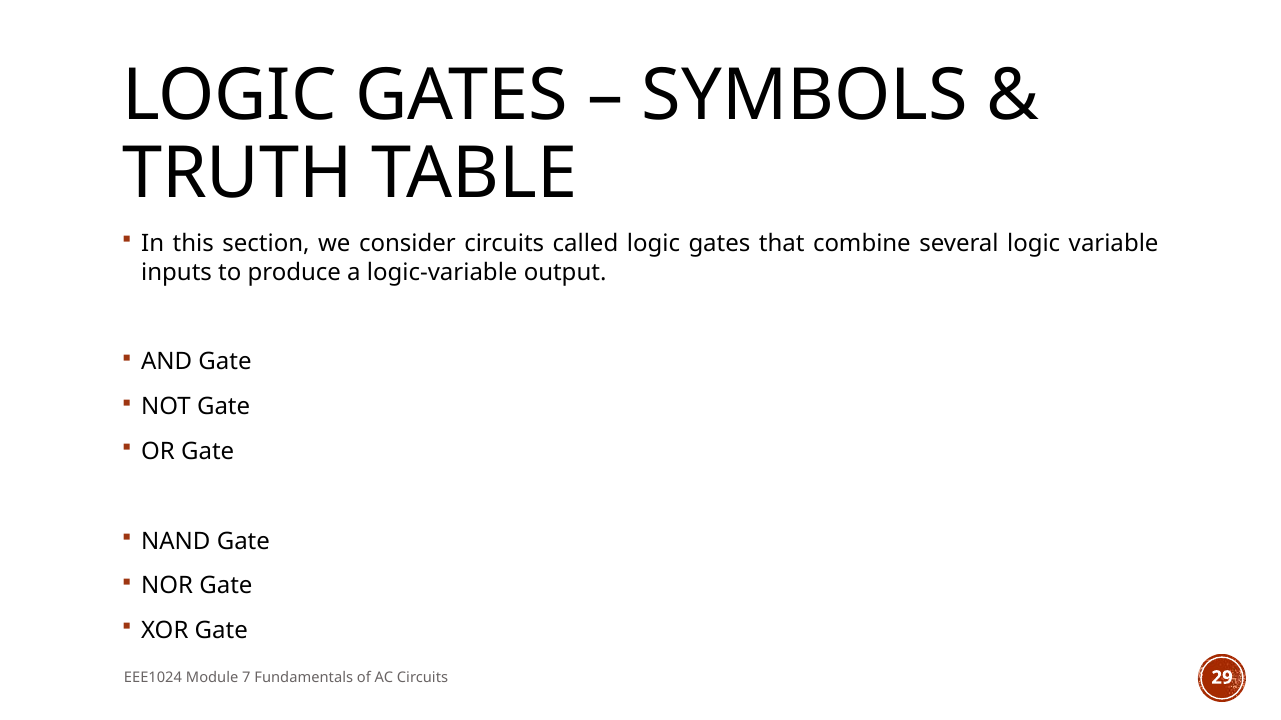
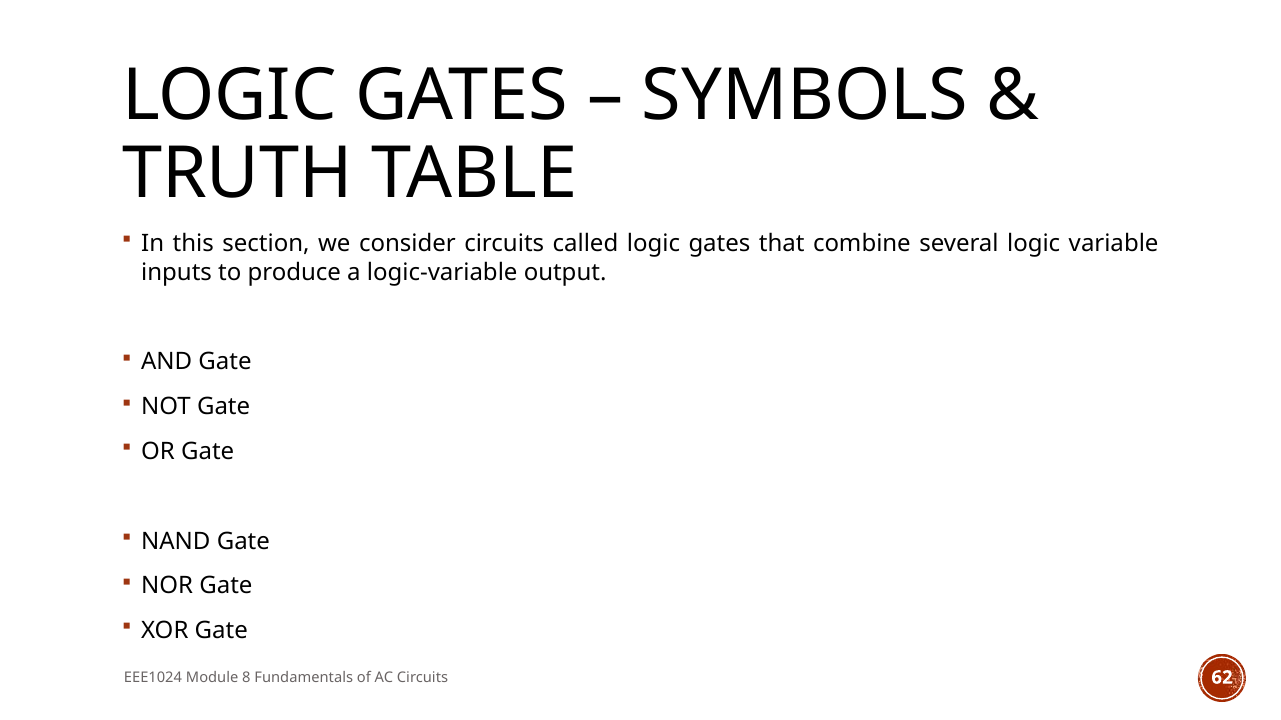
7: 7 -> 8 (246, 678)
29: 29 -> 62 (1222, 678)
